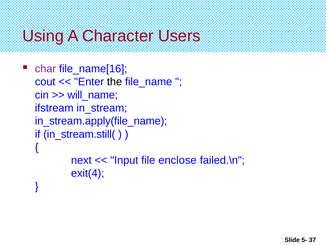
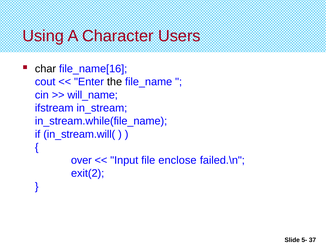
char colour: purple -> black (45, 69)
in_stream.apply(file_name: in_stream.apply(file_name -> in_stream.while(file_name (101, 121)
in_stream.still(: in_stream.still( -> in_stream.will( (79, 134)
next: next -> over (81, 160)
exit(4: exit(4 -> exit(2 (88, 173)
